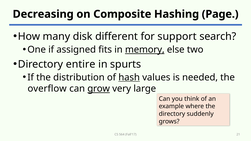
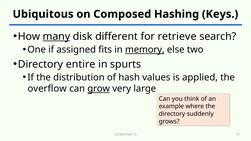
Decreasing: Decreasing -> Ubiquitous (43, 14)
Composite: Composite -> Composed (122, 14)
Page: Page -> Keys (220, 14)
many underline: none -> present (56, 37)
support: support -> retrieve (177, 37)
hash underline: present -> none (129, 77)
needed: needed -> applied (200, 77)
